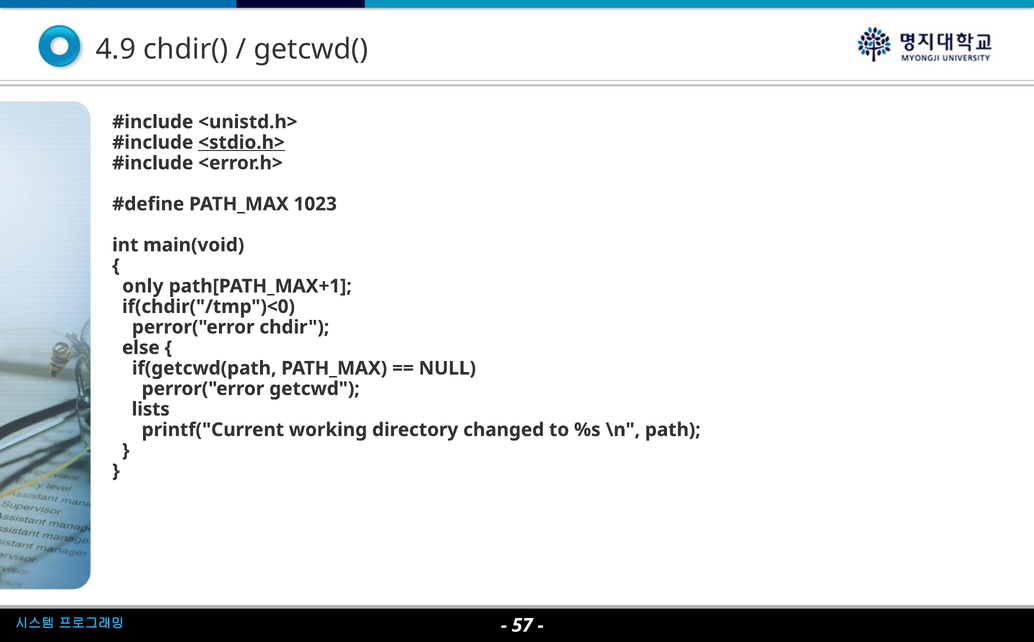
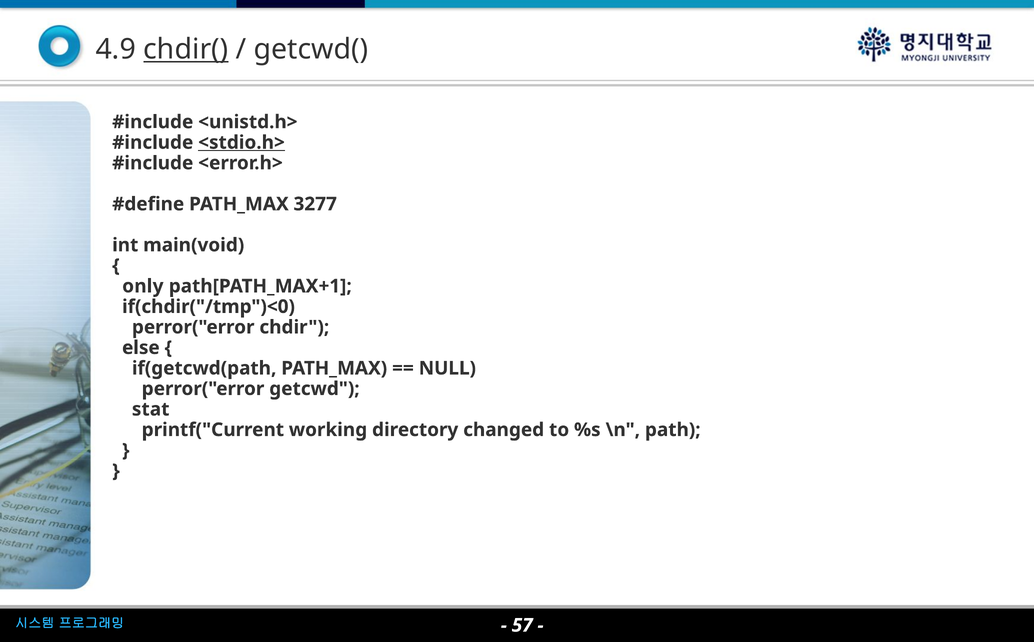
chdir( underline: none -> present (186, 50)
1023: 1023 -> 3277 (315, 204)
lists: lists -> stat (151, 409)
